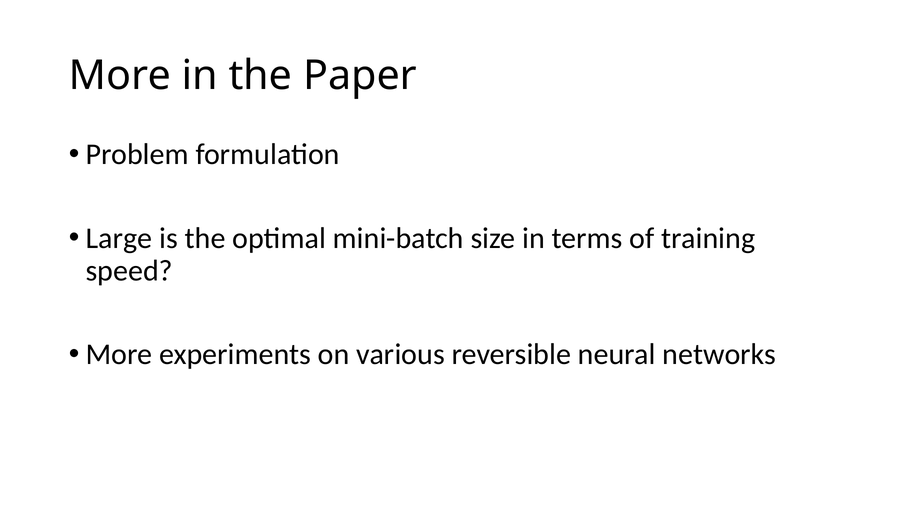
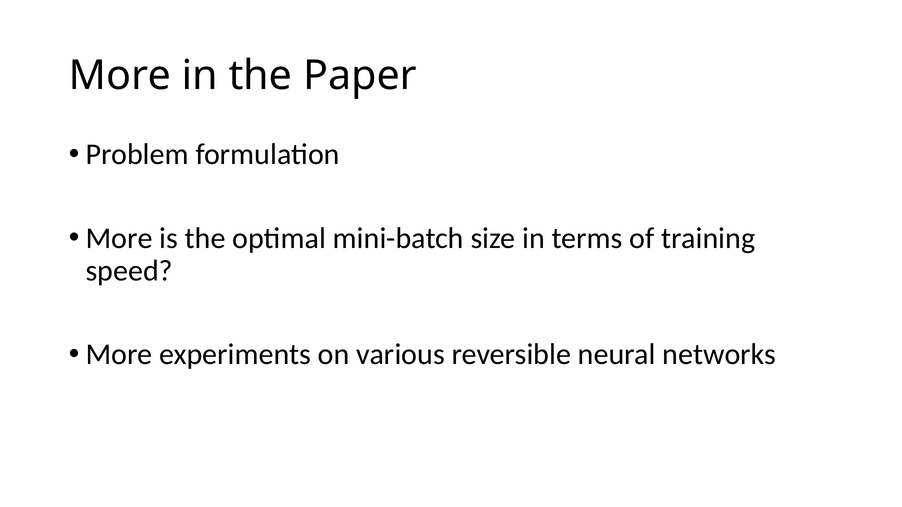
Large: Large -> More (119, 238)
